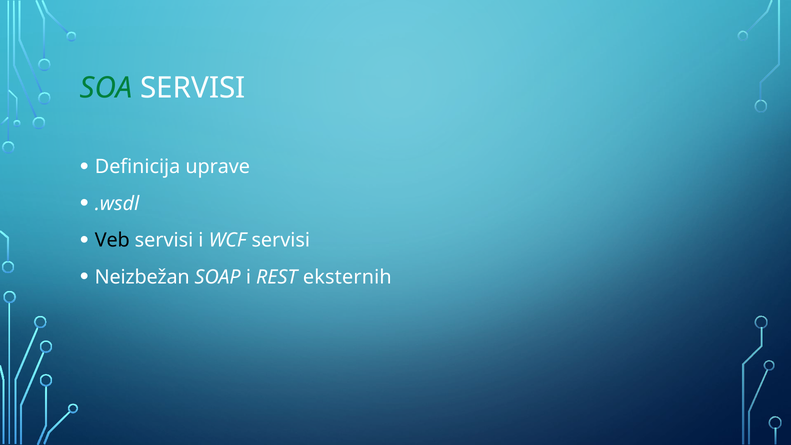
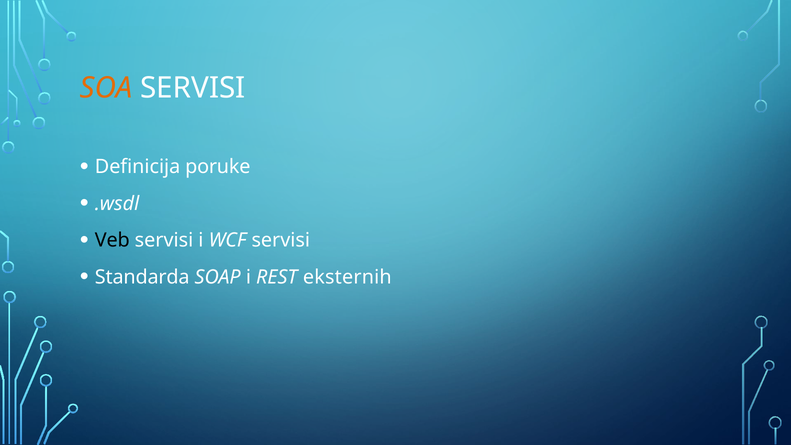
SOA colour: green -> orange (106, 88)
uprave: uprave -> poruke (218, 167)
Neizbežan: Neizbežan -> Standarda (142, 277)
